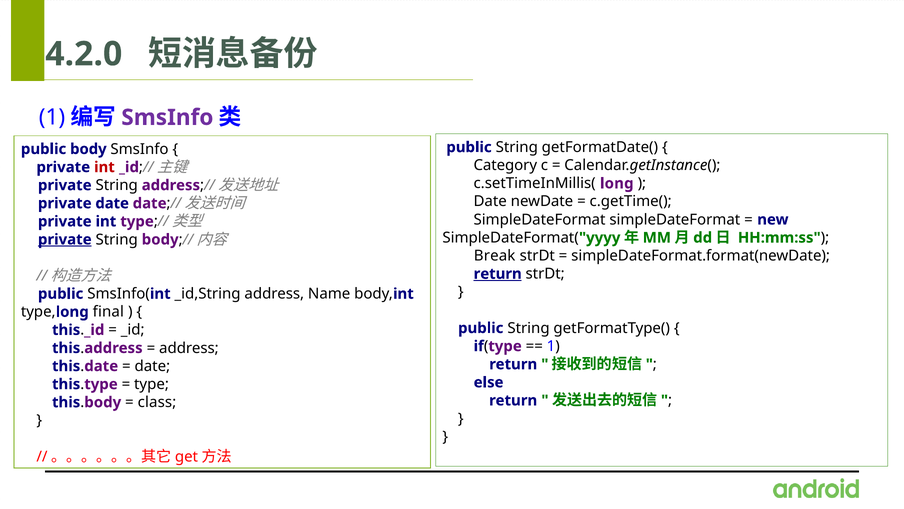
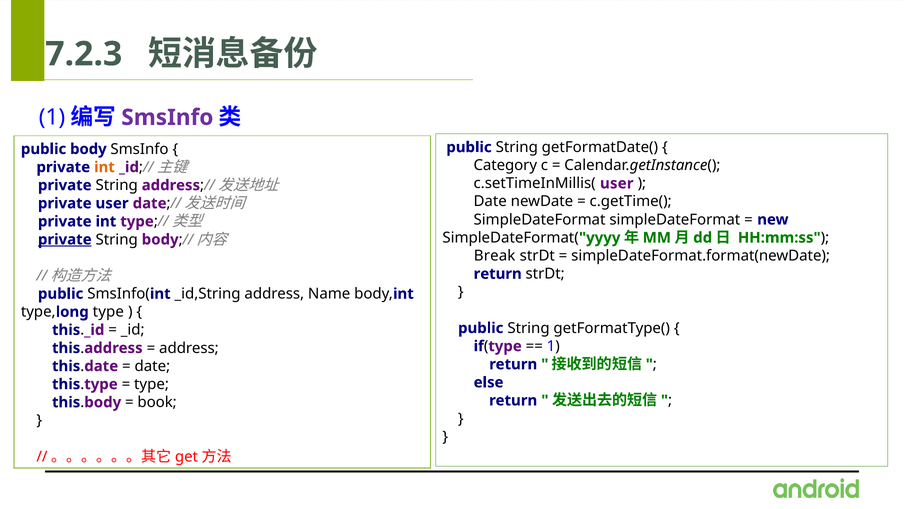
4.2.0: 4.2.0 -> 7.2.3 (84, 54)
int colour: red -> orange (104, 167)
c.setTimeInMillis( long: long -> user (617, 183)
private date: date -> user (112, 203)
return underline: present -> none (498, 274)
type,long final: final -> type (108, 312)
class: class -> book (157, 402)
